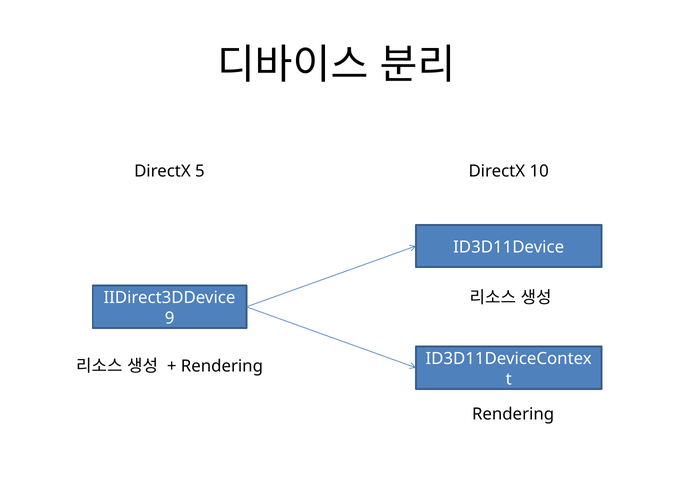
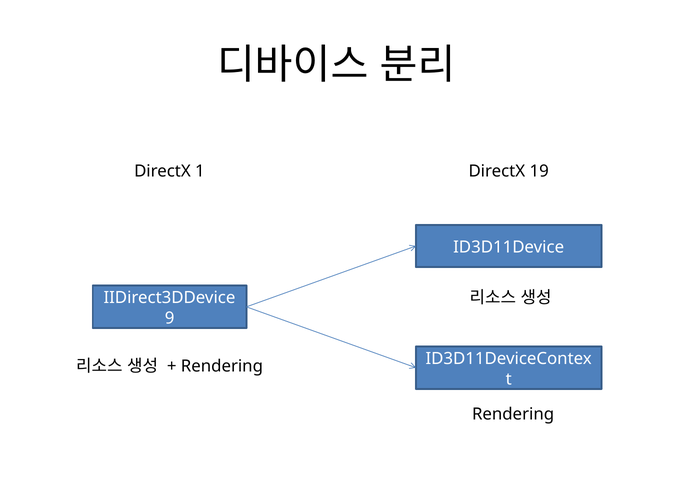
5: 5 -> 1 (200, 172)
10: 10 -> 19 (539, 172)
